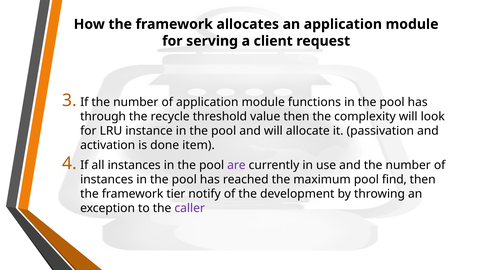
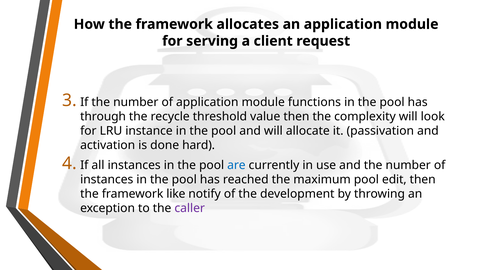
item: item -> hard (199, 146)
are colour: purple -> blue (236, 165)
find: find -> edit (394, 180)
tier: tier -> like (176, 194)
